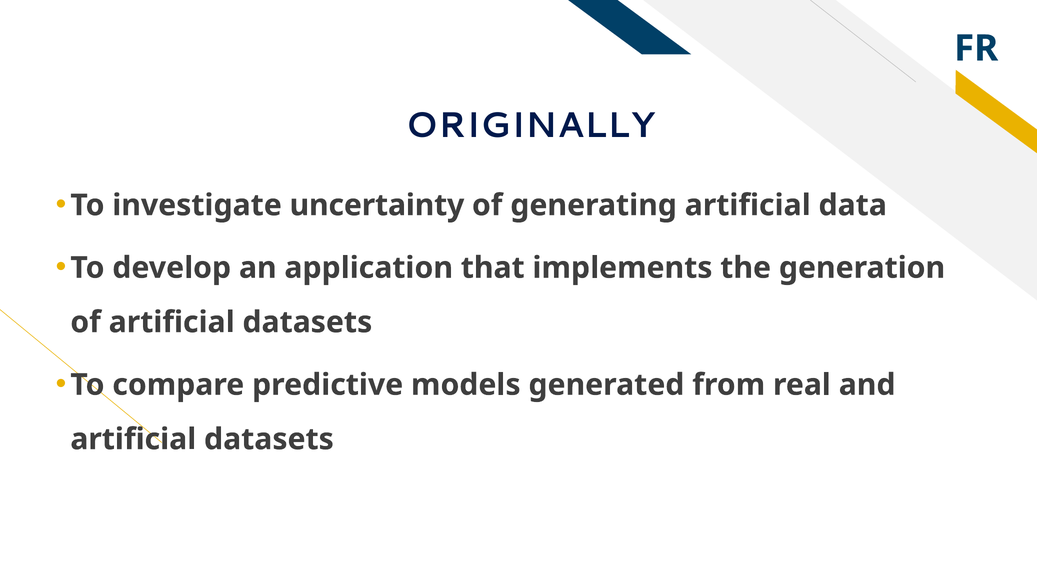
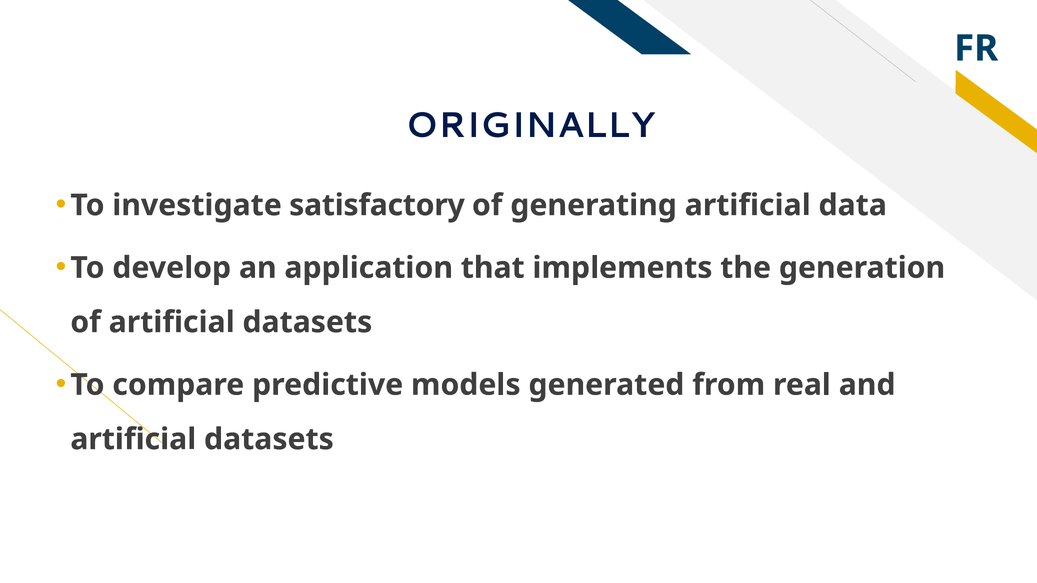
uncertainty: uncertainty -> satisfactory (377, 205)
